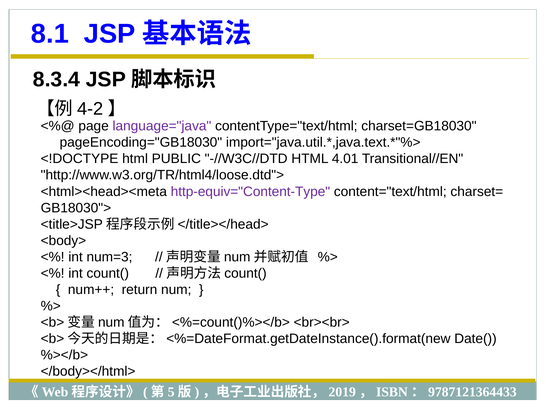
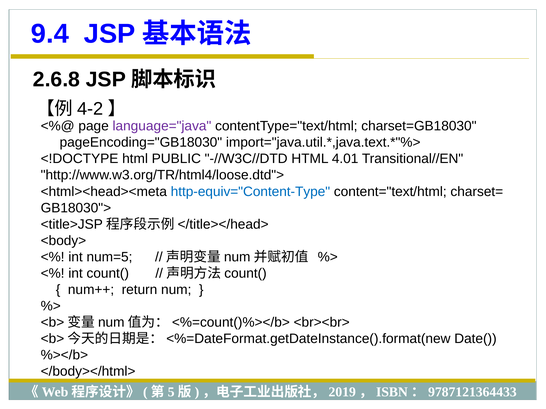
8.1: 8.1 -> 9.4 (50, 34)
8.3.4: 8.3.4 -> 2.6.8 (57, 80)
http-equiv="Content-Type colour: purple -> blue (250, 192)
num=3: num=3 -> num=5 (109, 257)
